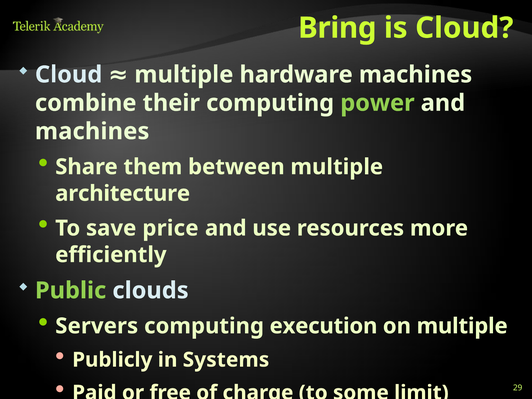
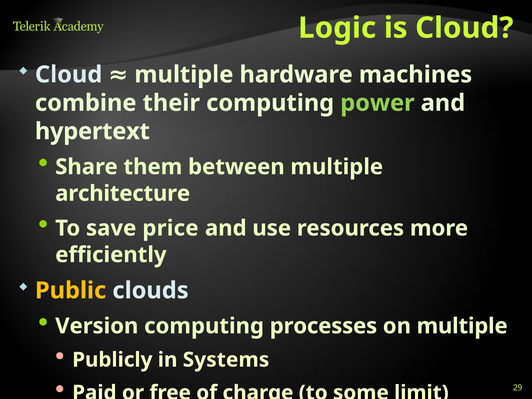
Bring: Bring -> Logic (337, 28)
machines: machines -> hypertext (92, 131)
Public colour: light green -> yellow (71, 291)
Servers: Servers -> Version (97, 326)
execution: execution -> processes (323, 326)
